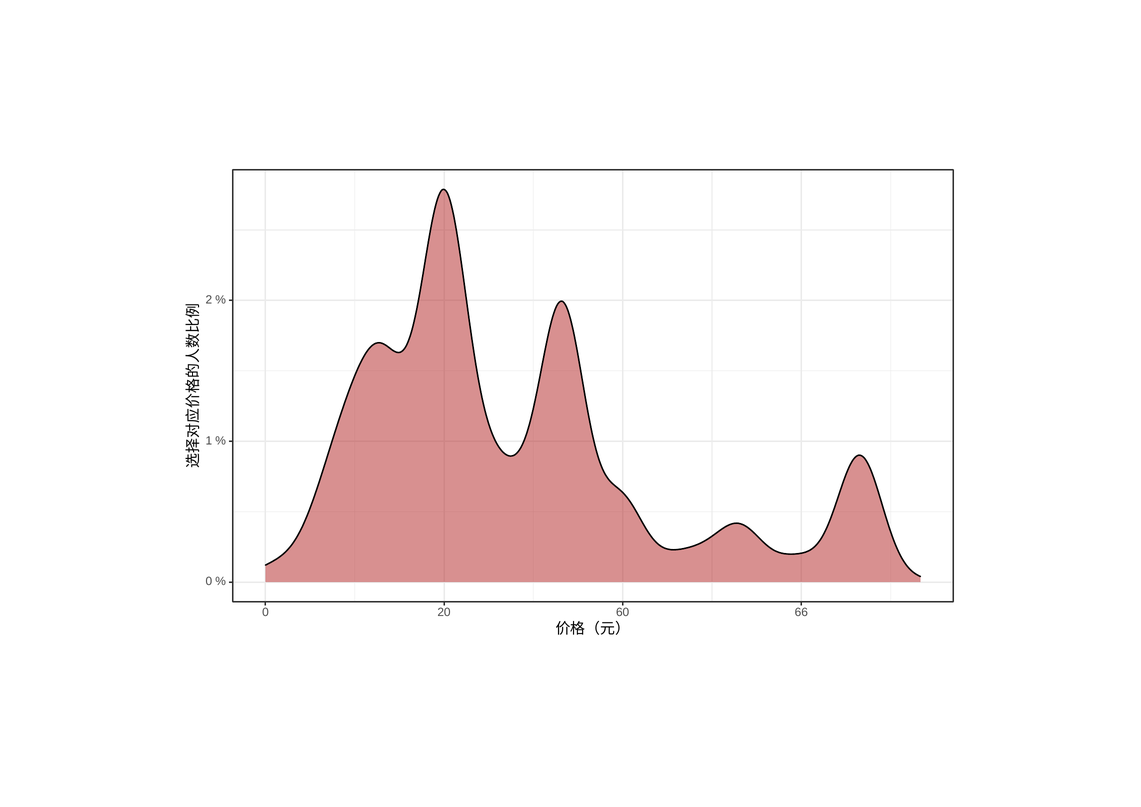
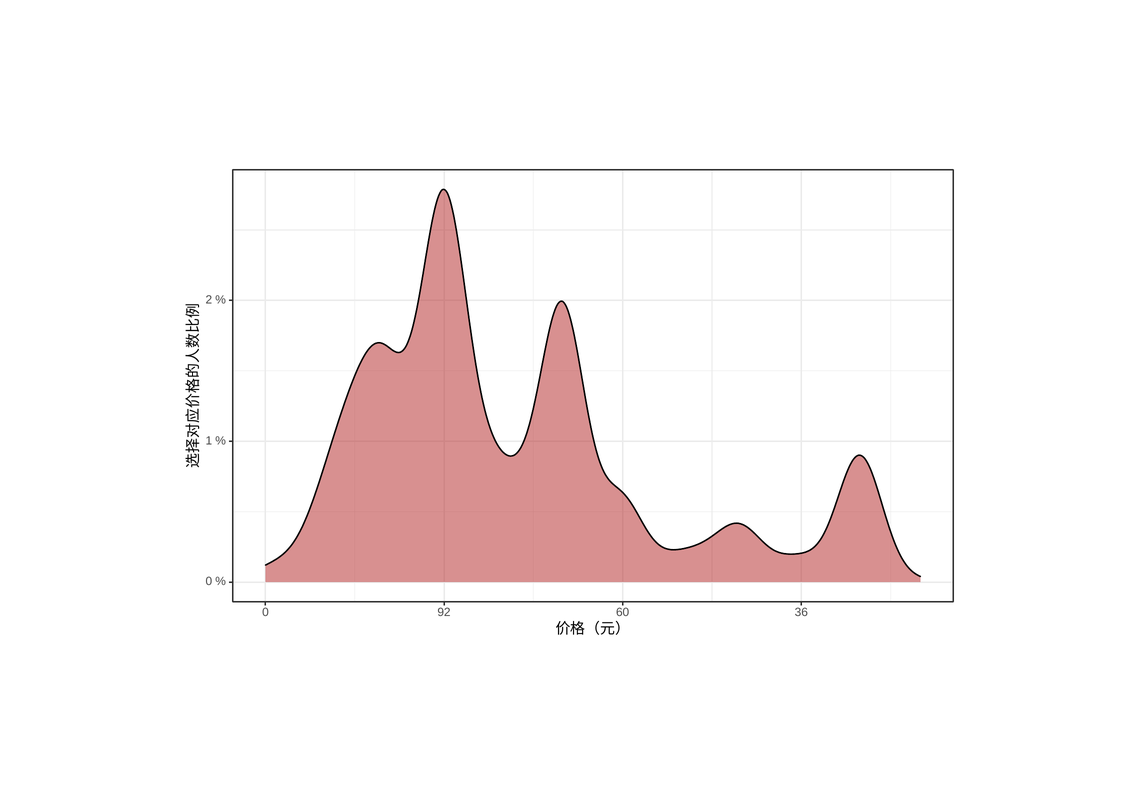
20: 20 -> 92 (444, 612)
66: 66 -> 36 (801, 612)
